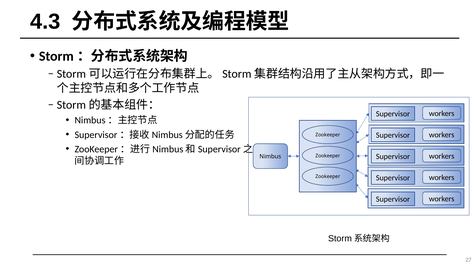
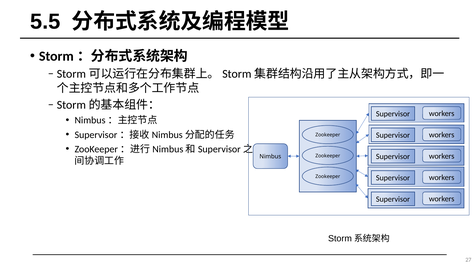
4.3: 4.3 -> 5.5 (45, 22)
